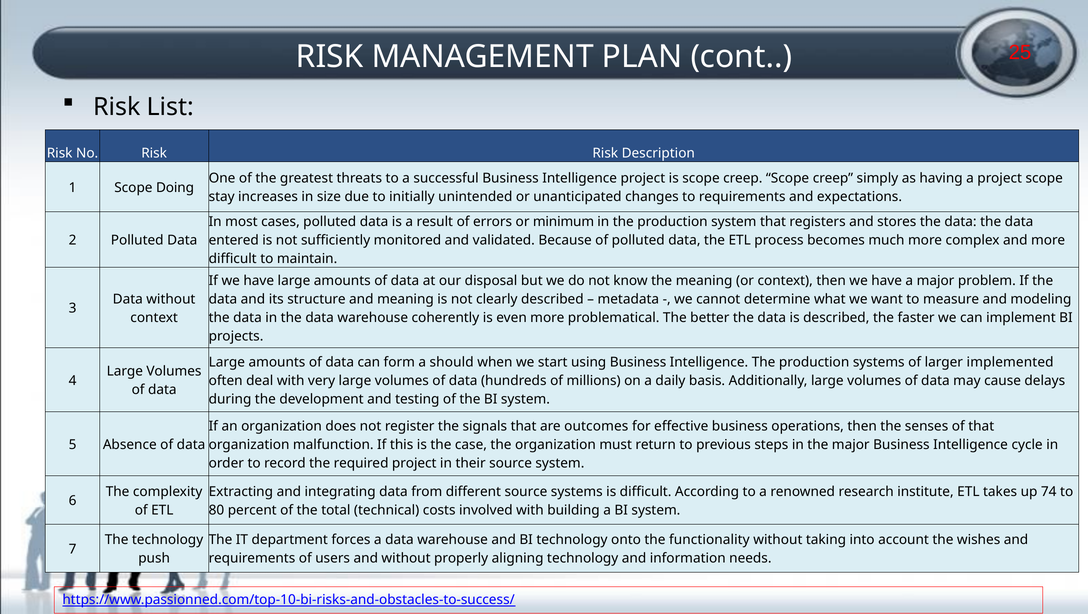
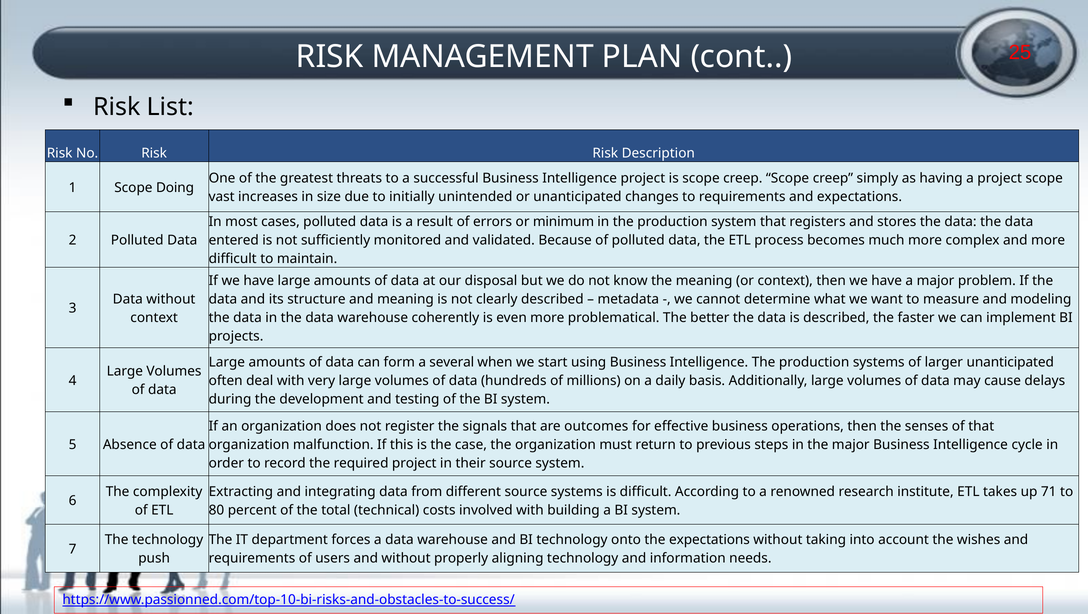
stay: stay -> vast (222, 197)
should: should -> several (452, 362)
larger implemented: implemented -> unanticipated (1010, 362)
74: 74 -> 71 (1049, 491)
the functionality: functionality -> expectations (709, 539)
